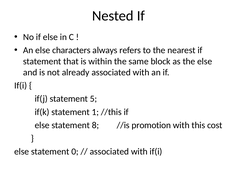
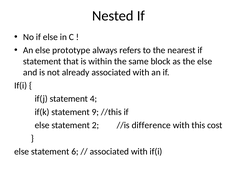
characters: characters -> prototype (71, 50)
5: 5 -> 4 (94, 99)
1: 1 -> 9 (95, 112)
8: 8 -> 2 (95, 125)
promotion: promotion -> difference (151, 125)
0: 0 -> 6 (75, 151)
